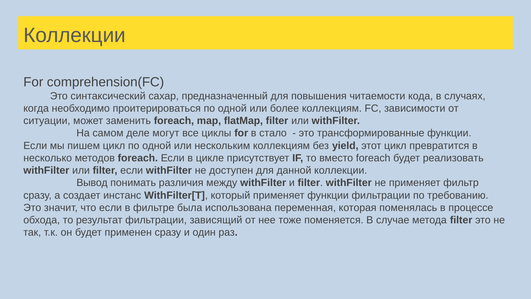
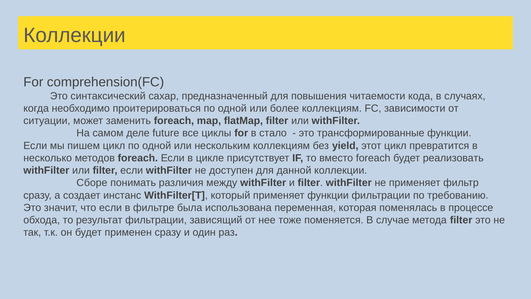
могут: могут -> future (166, 133)
Вывод: Вывод -> Сборе (92, 183)
